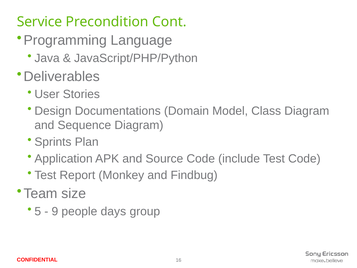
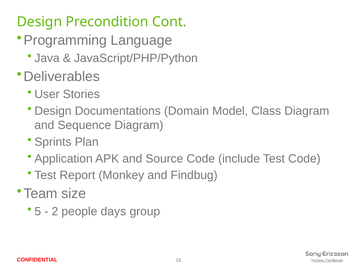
Service: Service -> Design (39, 22)
9: 9 -> 2 (55, 211)
